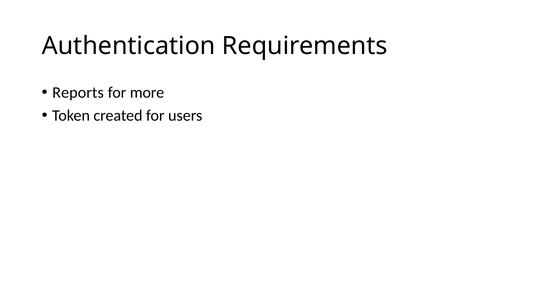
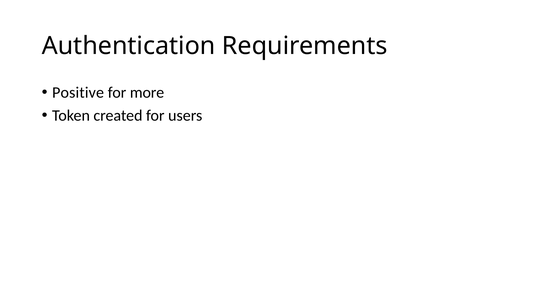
Reports: Reports -> Positive (78, 93)
